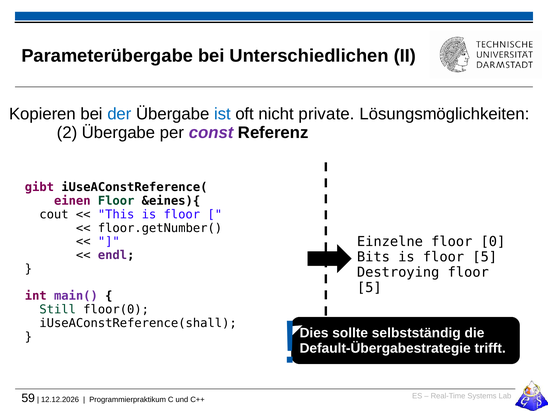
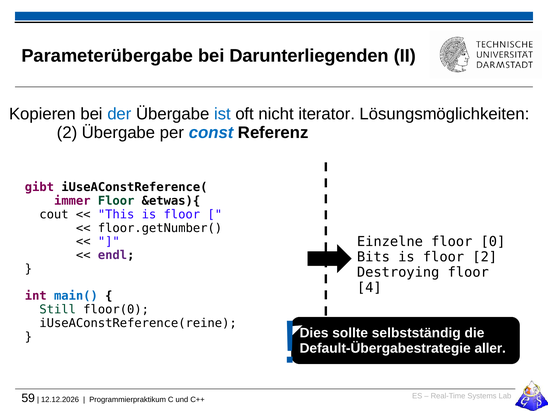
Unterschiedlichen: Unterschiedlichen -> Darunterliegenden (309, 56)
private: private -> iterator (327, 114)
const colour: purple -> blue (211, 133)
einen: einen -> immer (72, 201)
&eines){: &eines){ -> &etwas){ (171, 201)
is floor 5: 5 -> 2 (485, 257)
5: 5 -> 4 (369, 288)
main( colour: purple -> blue (76, 296)
iUseAConstReference(shall: iUseAConstReference(shall -> iUseAConstReference(reine (138, 323)
trifft: trifft -> aller (490, 348)
